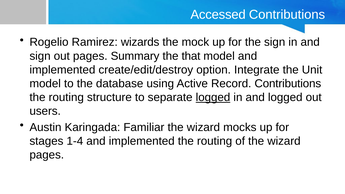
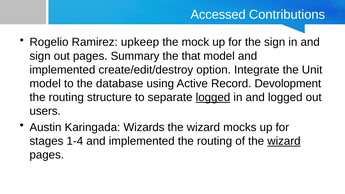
wizards: wizards -> upkeep (140, 42)
Record Contributions: Contributions -> Devolopment (288, 84)
Familiar: Familiar -> Wizards (144, 127)
wizard underline: none -> present (284, 141)
